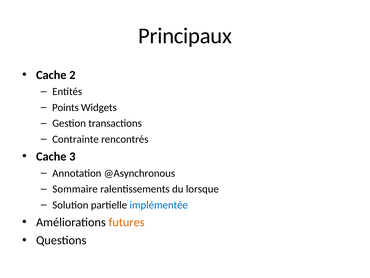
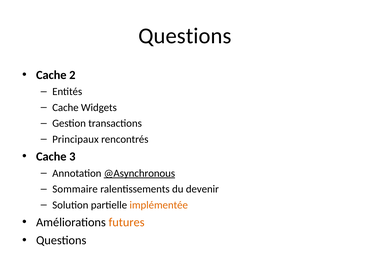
Principaux: Principaux -> Questions (185, 36)
Points: Points -> Cache (65, 107)
Contrainte: Contrainte -> Principaux (75, 139)
@Asynchronous underline: none -> present (139, 173)
lorsque: lorsque -> devenir (202, 189)
implémentée colour: blue -> orange (159, 205)
